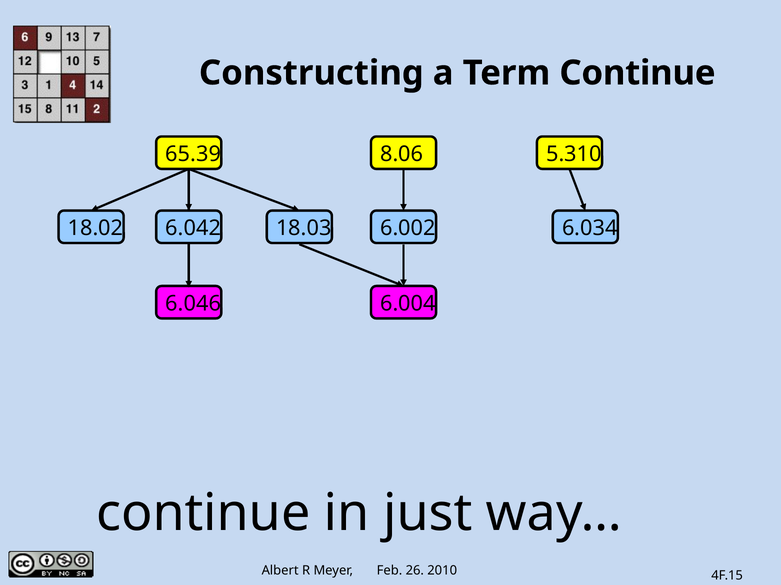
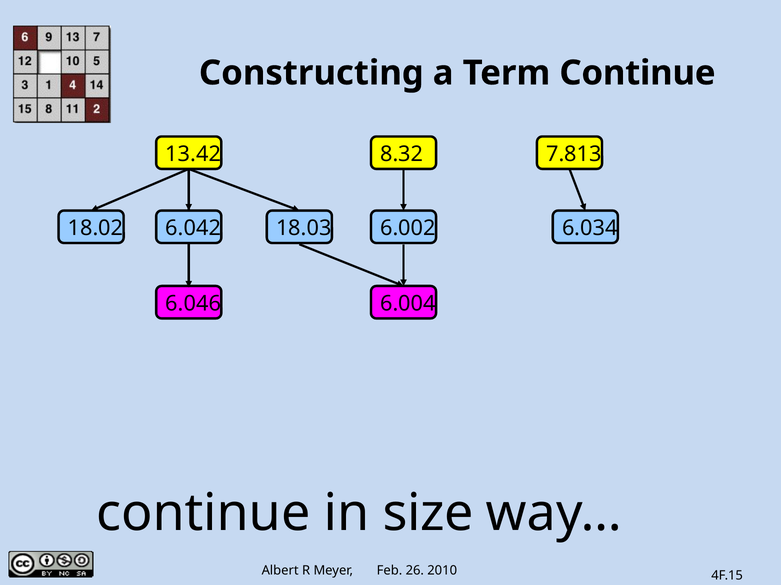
65.39: 65.39 -> 13.42 (193, 154)
8.06: 8.06 -> 8.32 (402, 154)
5.310: 5.310 -> 7.813 (574, 154)
just: just -> size (428, 514)
